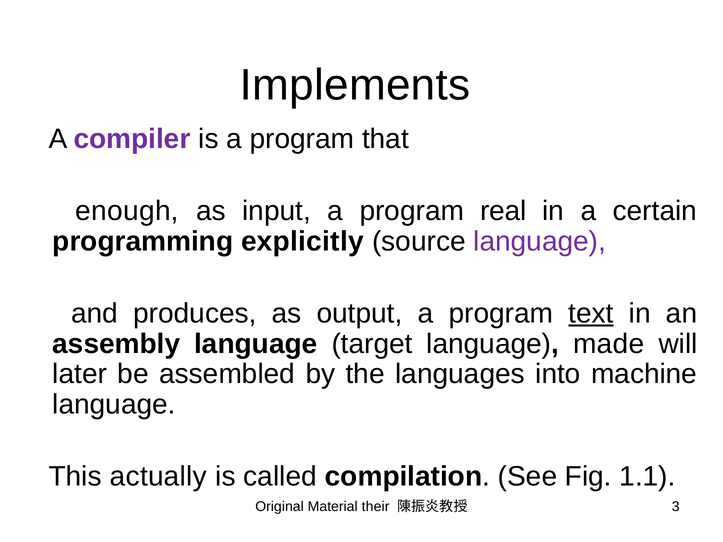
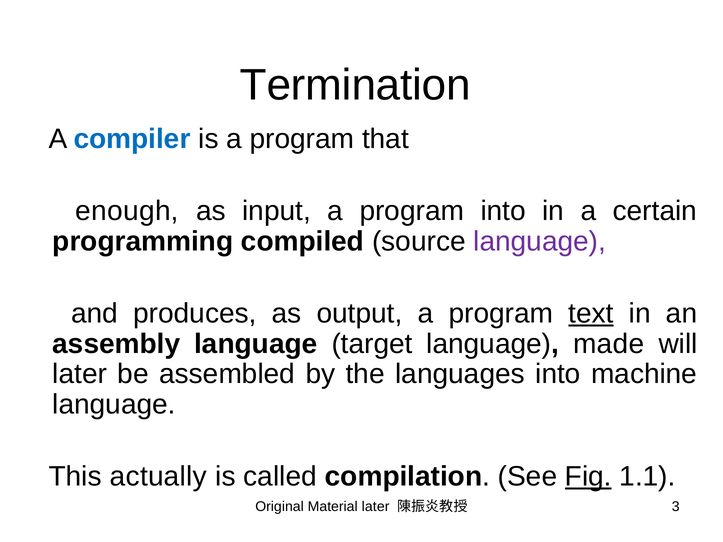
Implements: Implements -> Termination (355, 85)
compiler colour: purple -> blue (132, 139)
program real: real -> into (503, 211)
explicitly: explicitly -> compiled (303, 242)
Fig underline: none -> present (588, 477)
Material their: their -> later (376, 507)
